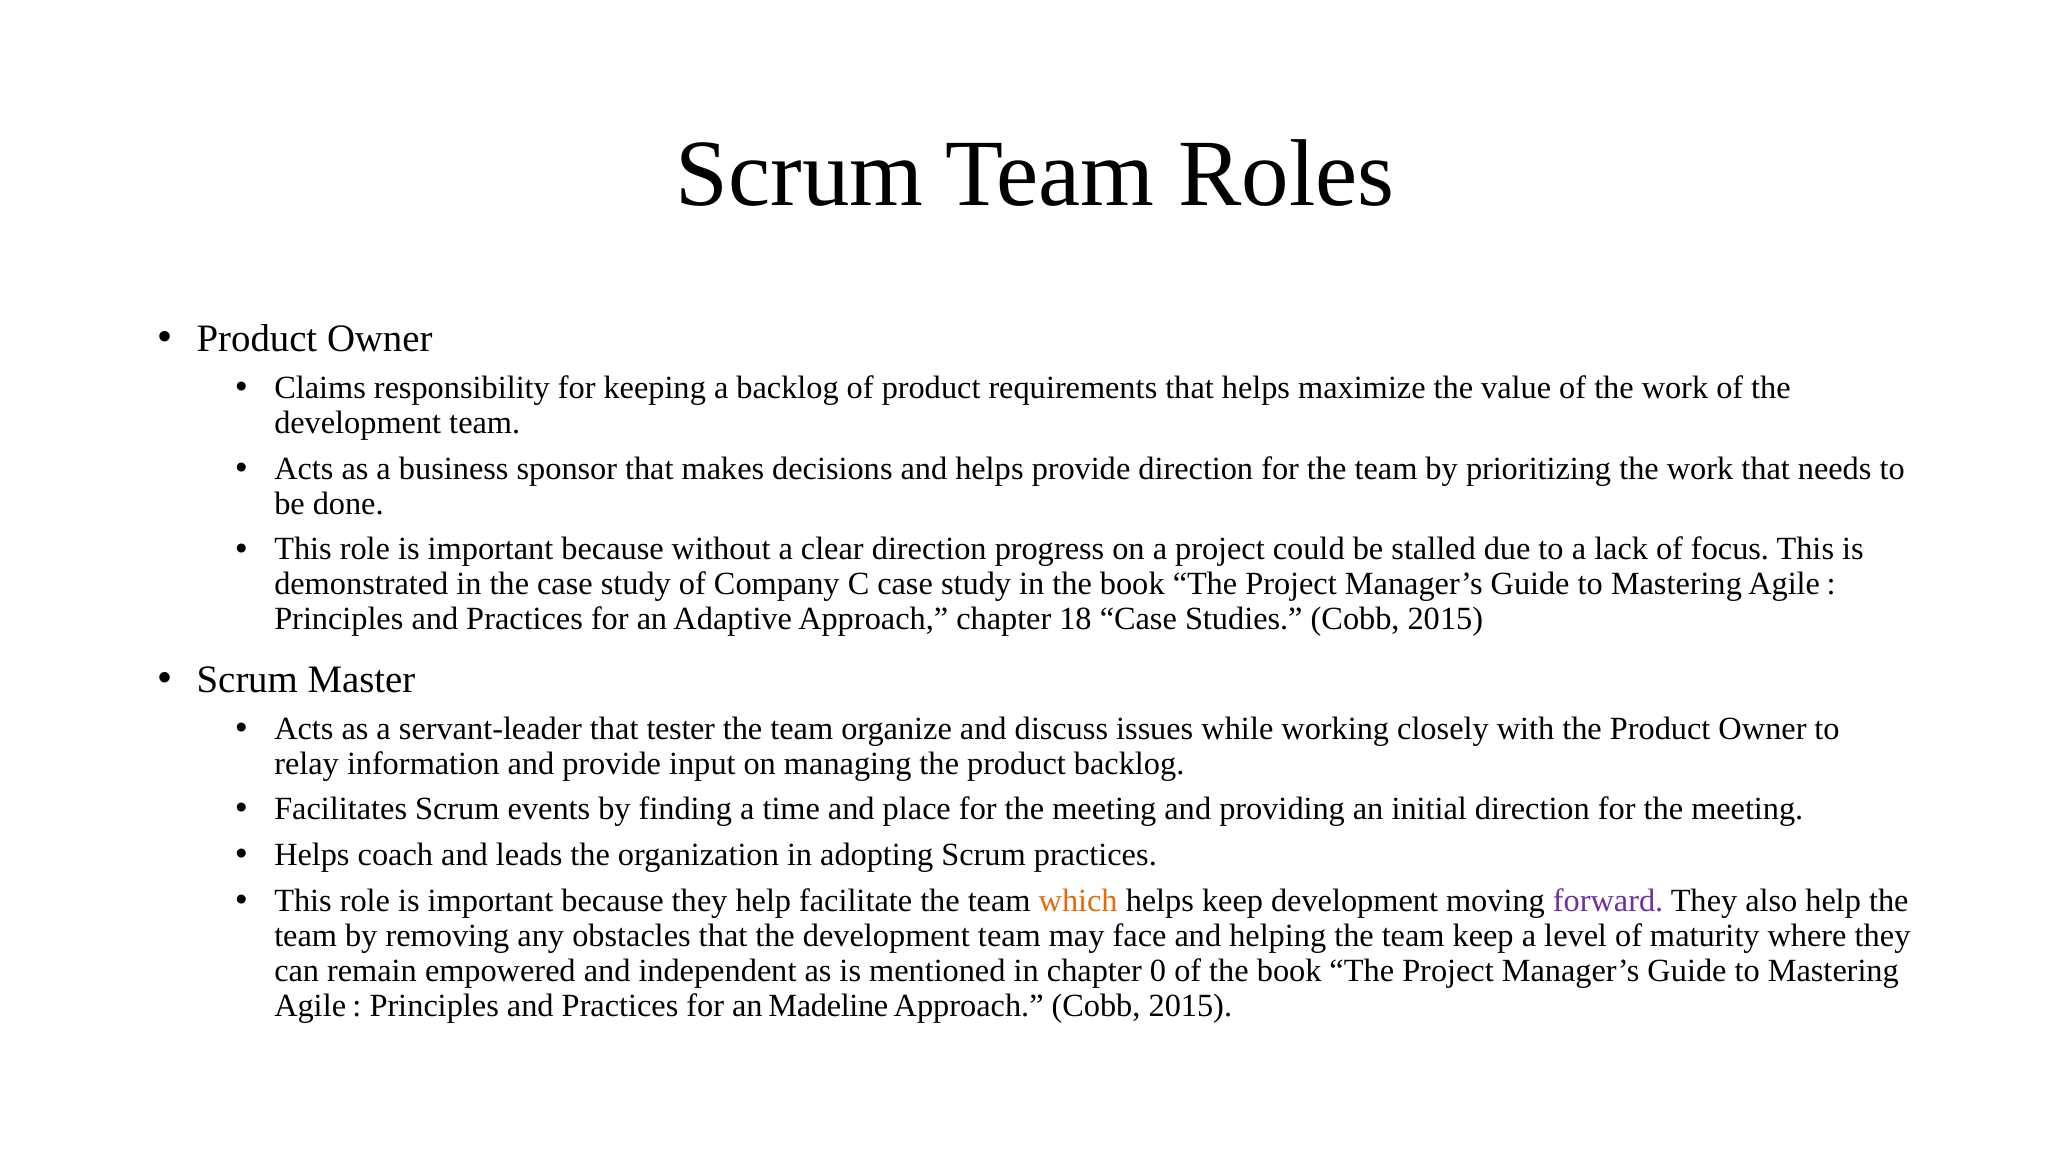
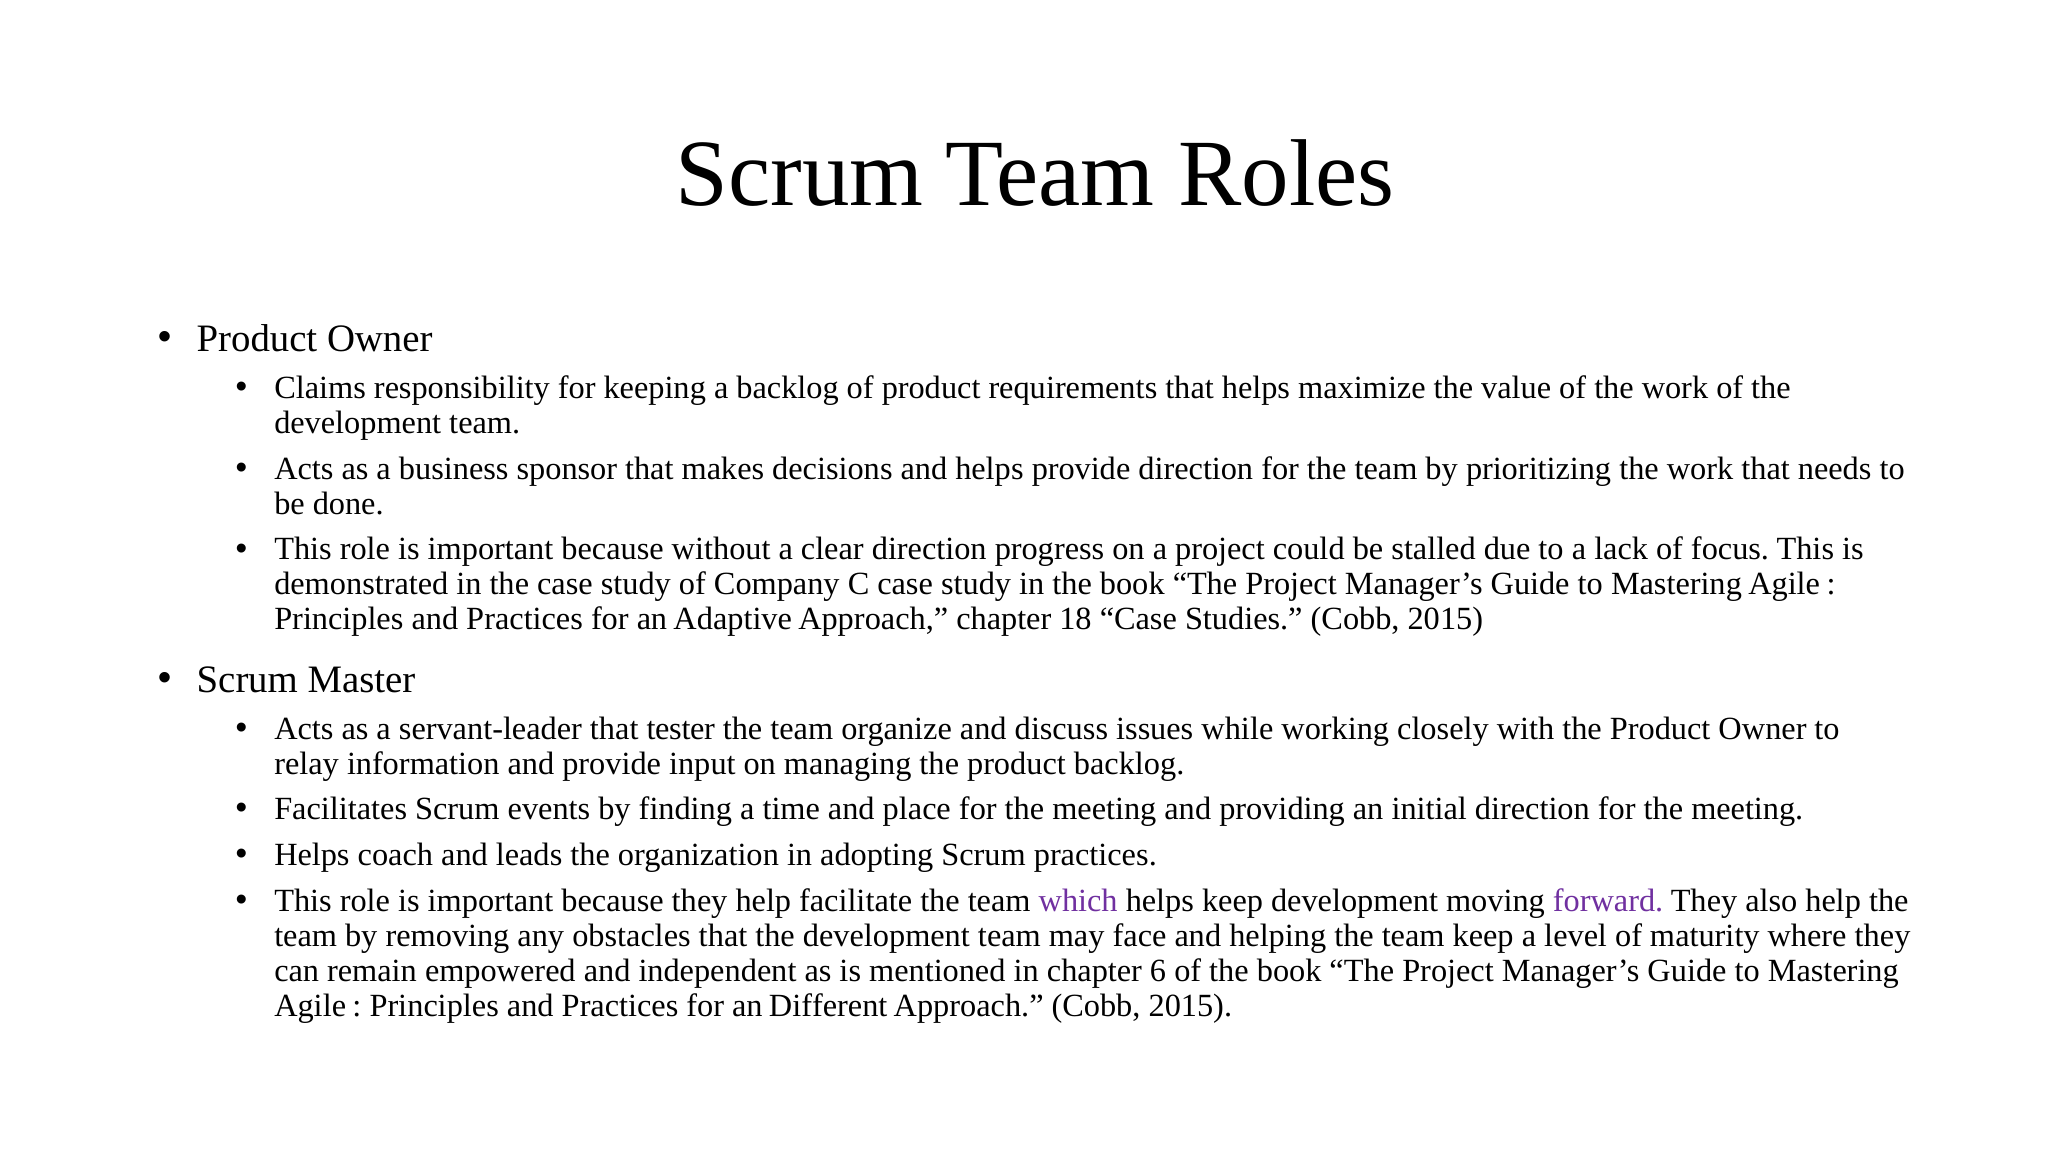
which colour: orange -> purple (1078, 901)
0: 0 -> 6 (1158, 971)
Madeline: Madeline -> Different (828, 1006)
